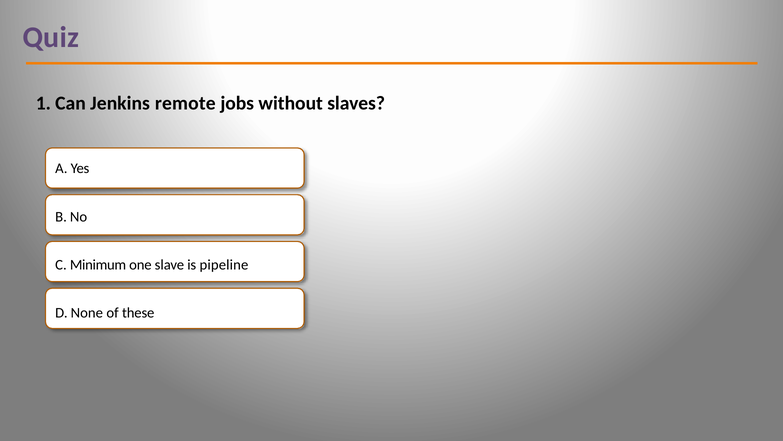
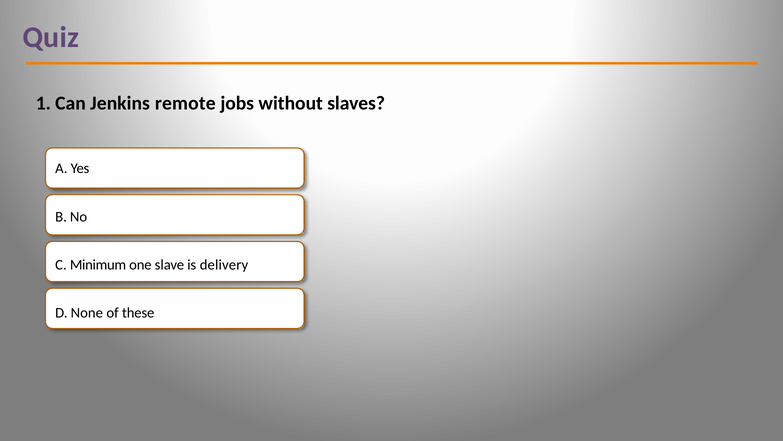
pipeline: pipeline -> delivery (224, 264)
